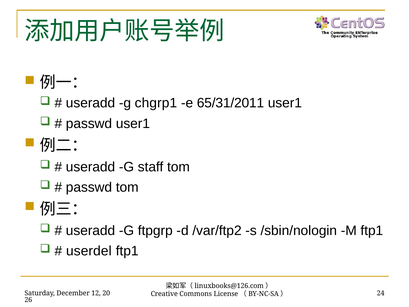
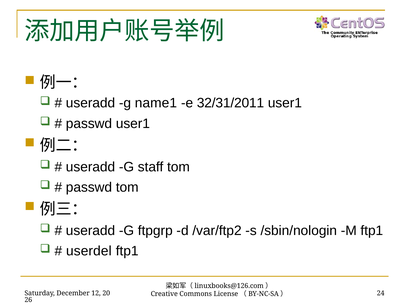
chgrp1: chgrp1 -> name1 (156, 103)
65/31/2011: 65/31/2011 -> 32/31/2011 (230, 103)
